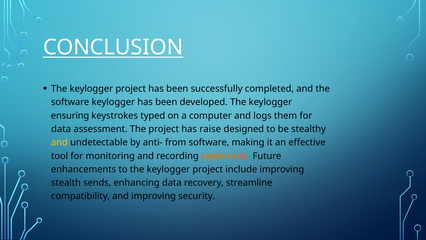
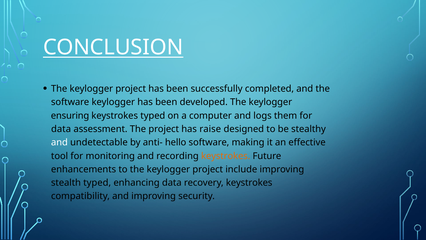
and colour: yellow -> white (59, 142)
from: from -> hello (176, 142)
stealth sends: sends -> typed (97, 183)
recovery streamline: streamline -> keystrokes (249, 183)
